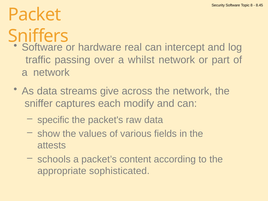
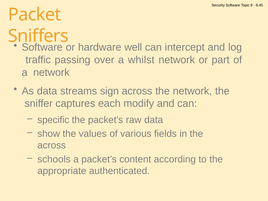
real: real -> well (133, 47)
give: give -> sign (109, 91)
attests: attests -> across (52, 145)
sophisticated: sophisticated -> authenticated (119, 171)
